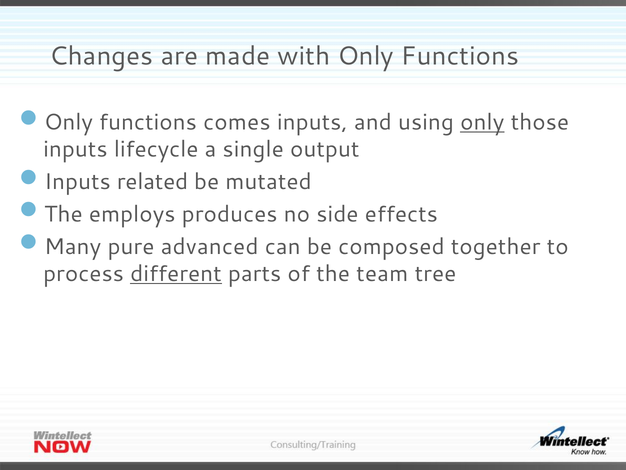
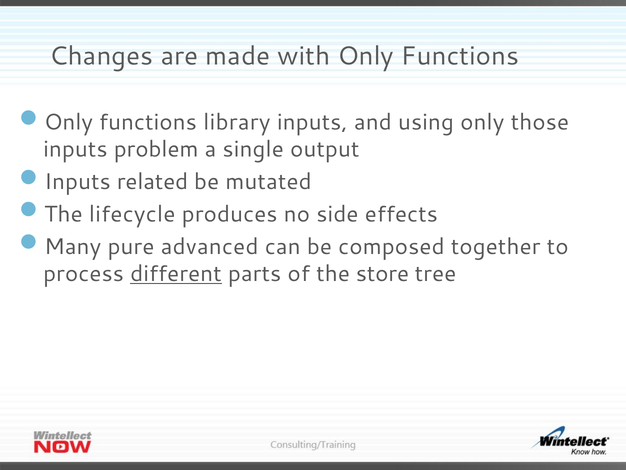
comes: comes -> library (237, 122)
only underline: present -> none (482, 122)
lifecycle: lifecycle -> problem (156, 149)
employs: employs -> lifecycle (132, 214)
team: team -> store (382, 273)
